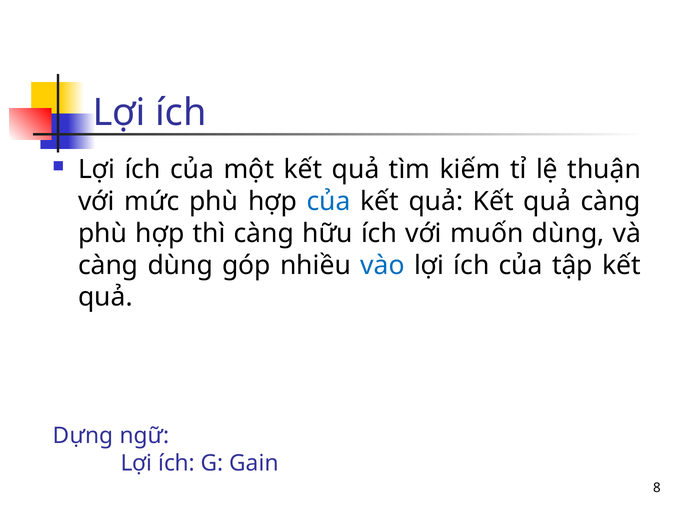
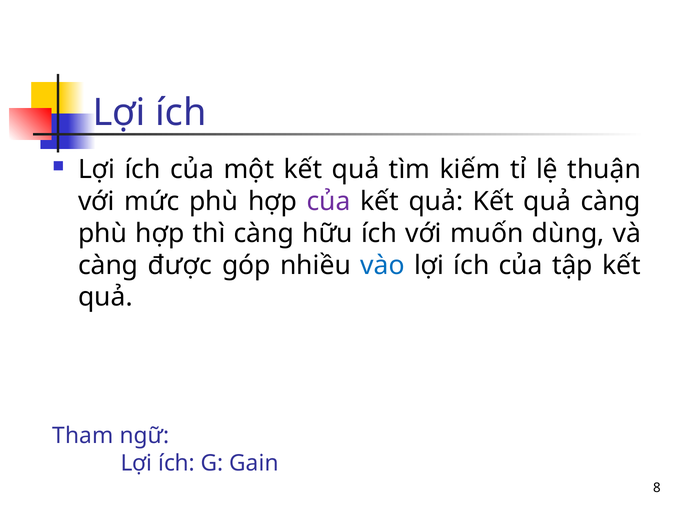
của colour: blue -> purple (329, 201)
càng dùng: dùng -> được (180, 265)
Dựng: Dựng -> Tham (83, 435)
